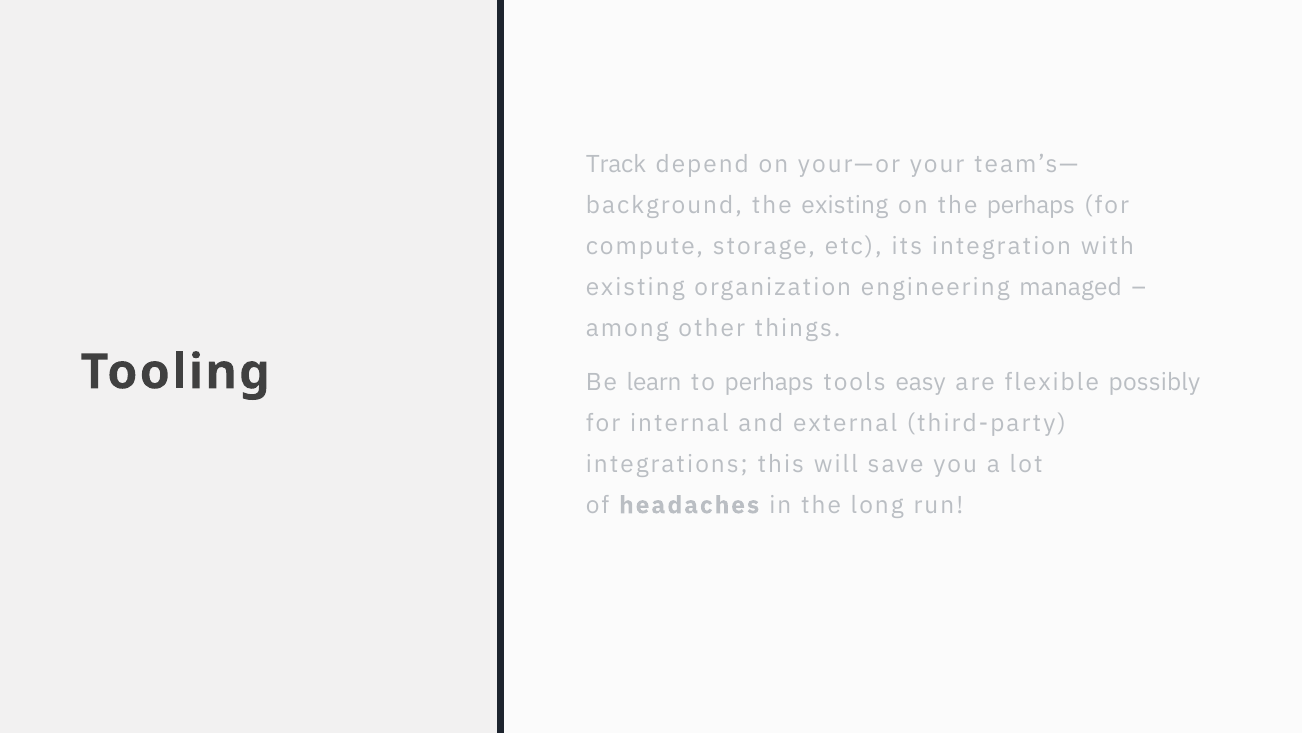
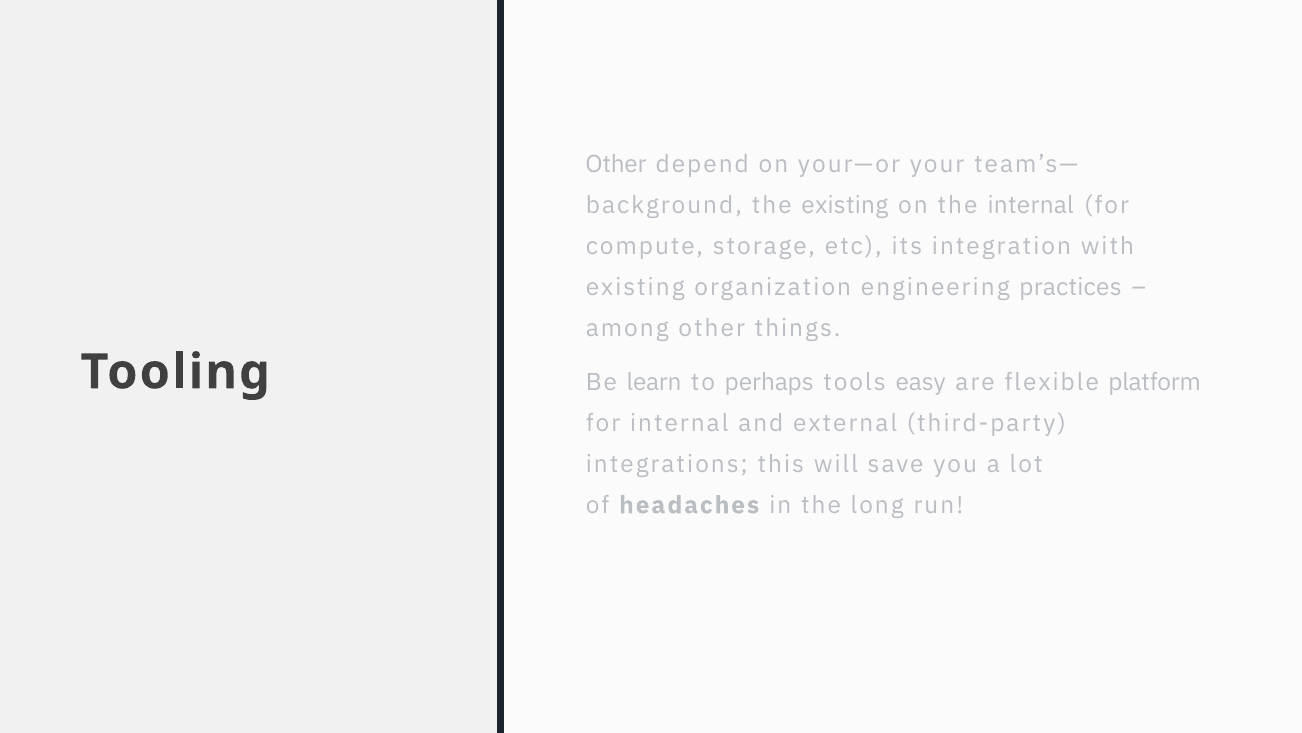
Track: Track -> Other (616, 164)
the perhaps: perhaps -> internal (1031, 205)
managed: managed -> practices (1071, 287)
possibly: possibly -> platform (1155, 382)
